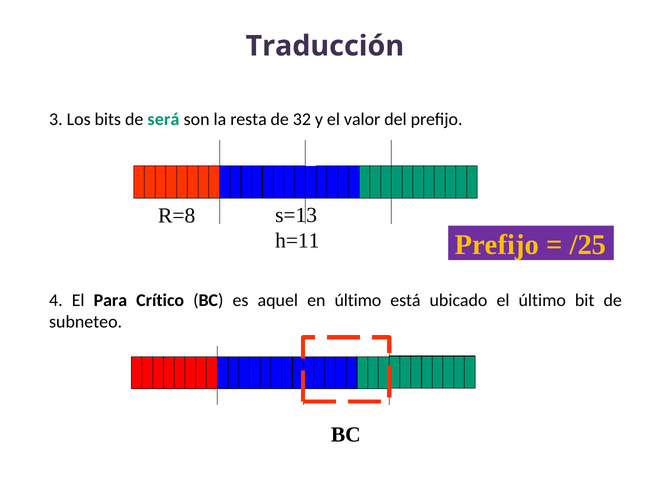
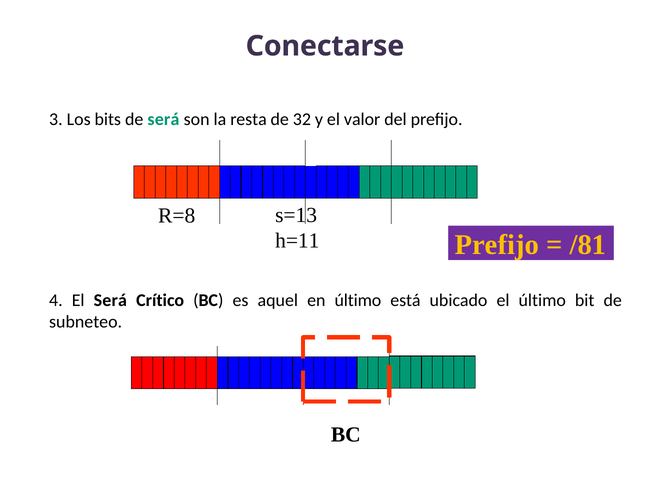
Traducción: Traducción -> Conectarse (325, 46)
/25: /25 -> /81 (588, 245)
El Para: Para -> Será (110, 301)
